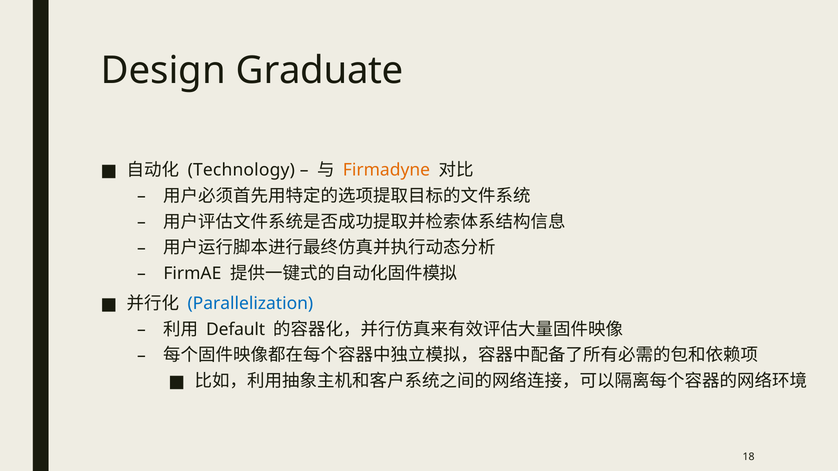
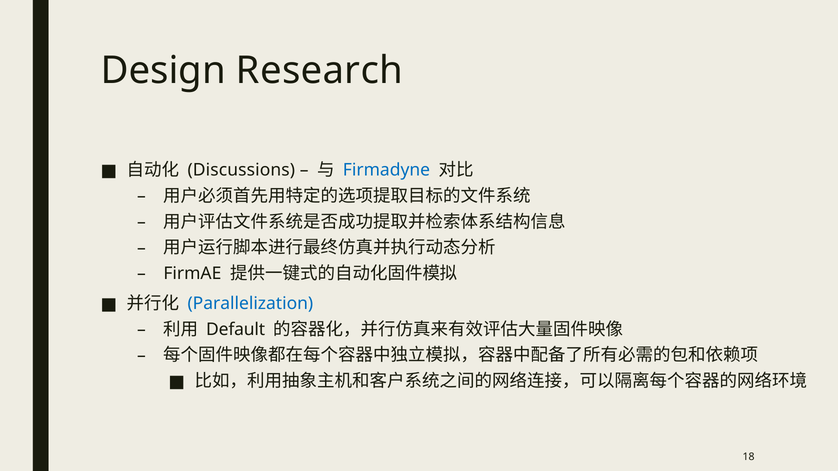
Graduate: Graduate -> Research (319, 70)
Technology: Technology -> Discussions (241, 170)
Firmadyne colour: orange -> blue (386, 170)
